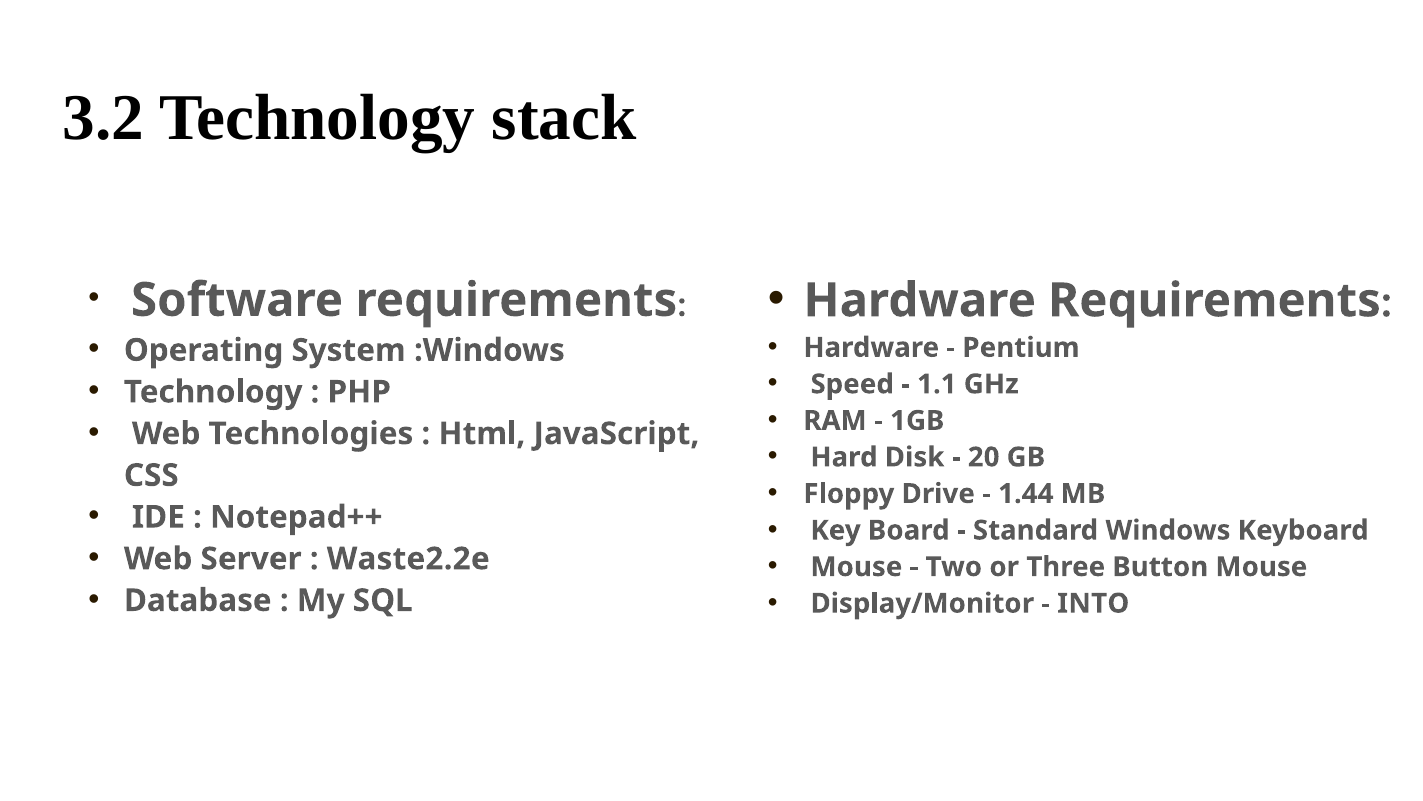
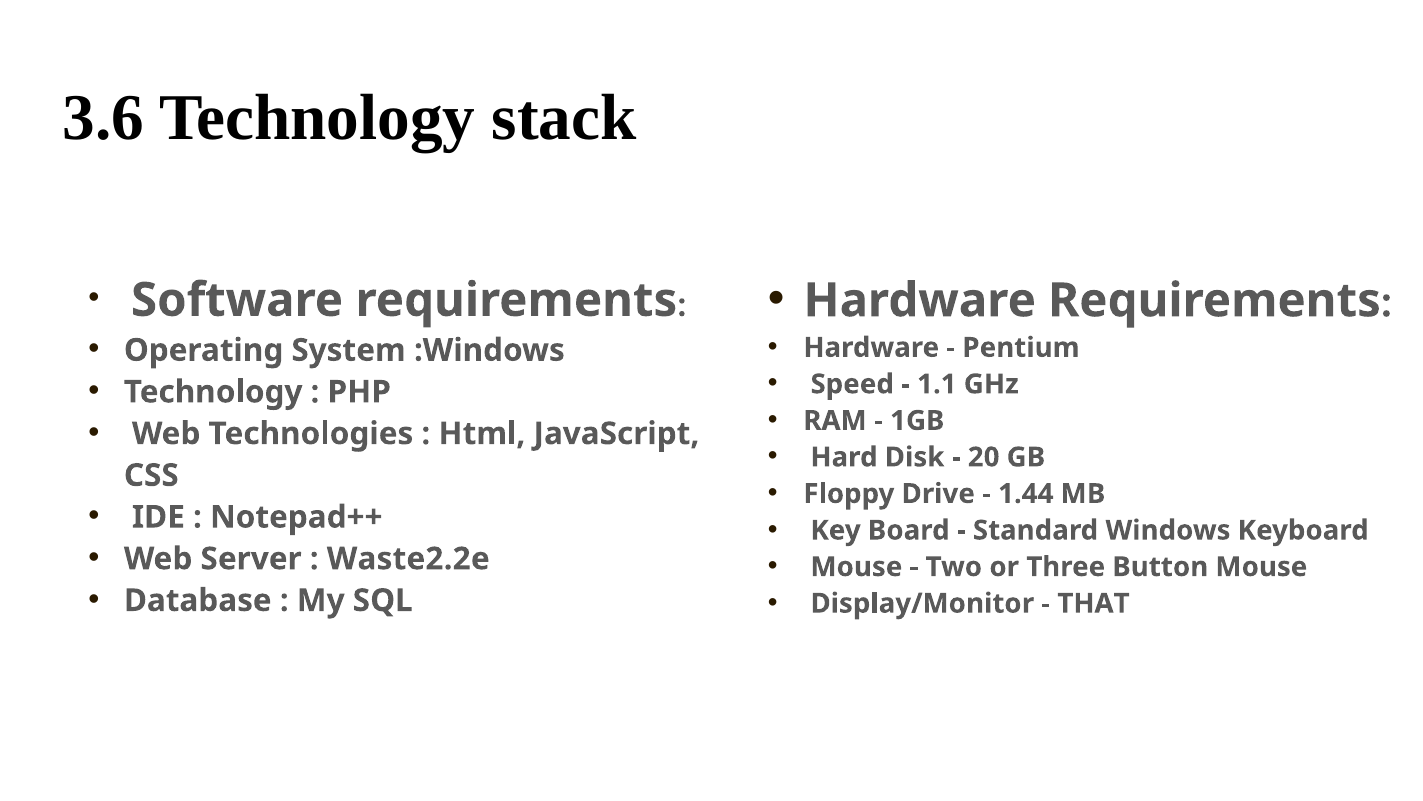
3.2: 3.2 -> 3.6 (103, 118)
INTO: INTO -> THAT (1093, 603)
